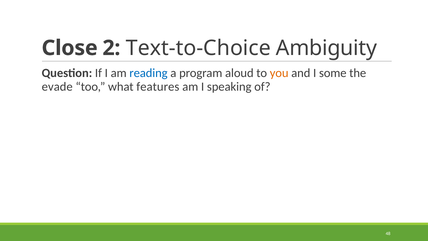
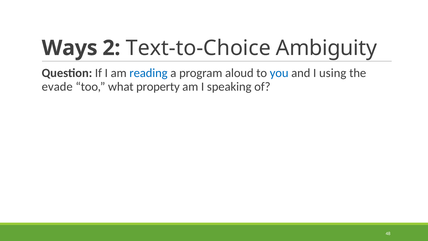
Close: Close -> Ways (70, 48)
you colour: orange -> blue (279, 73)
some: some -> using (333, 73)
features: features -> property (158, 87)
